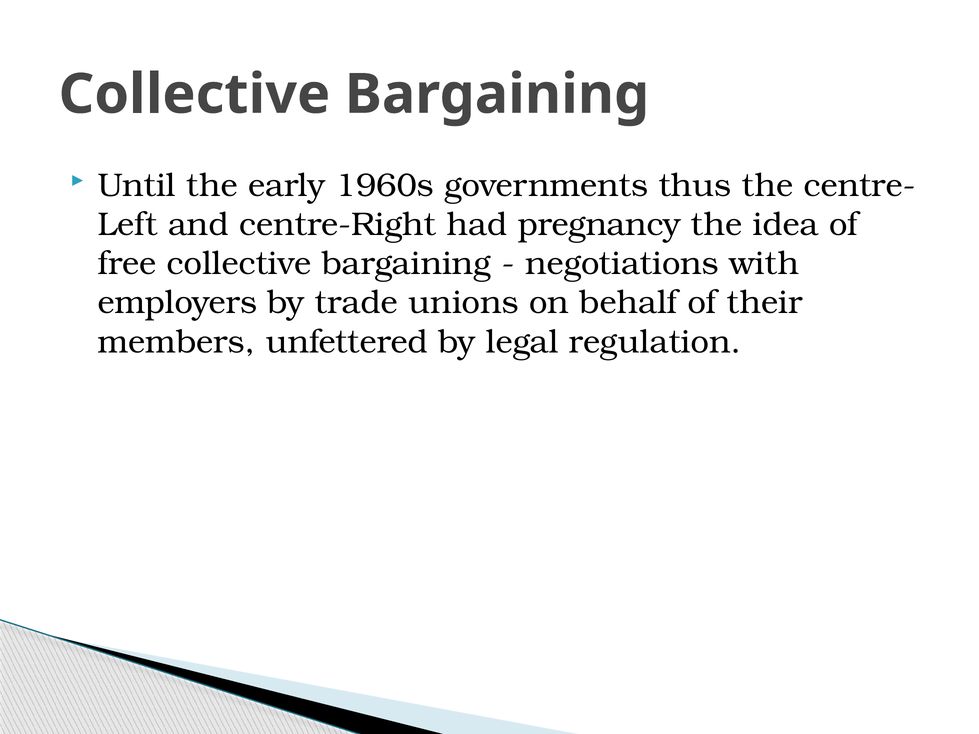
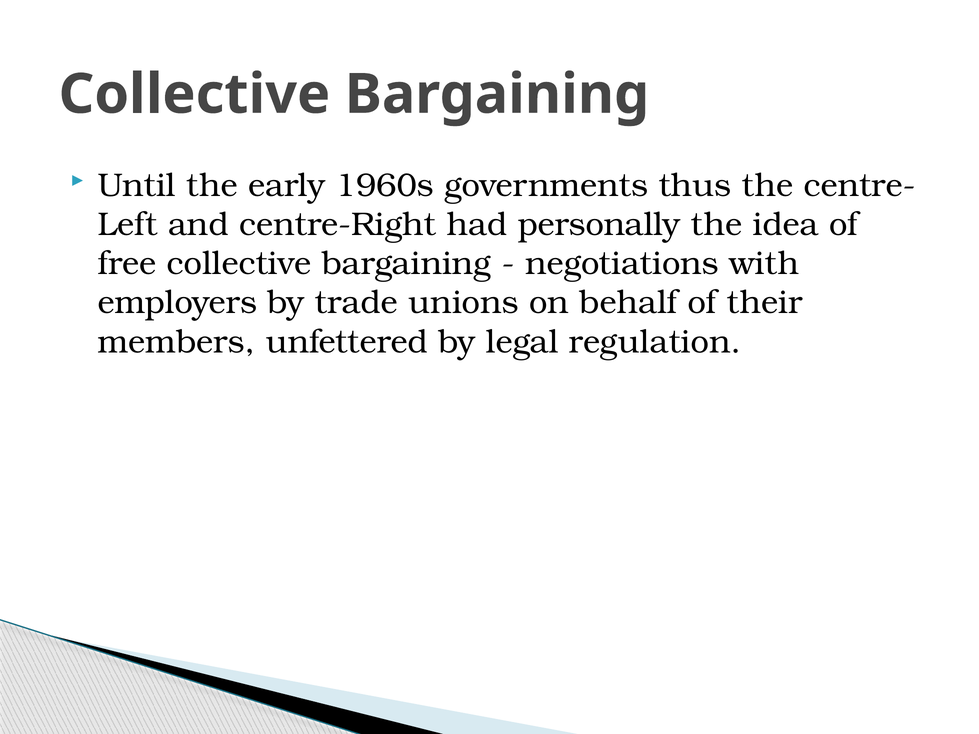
pregnancy: pregnancy -> personally (599, 224)
